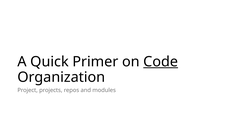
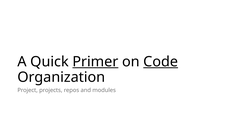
Primer underline: none -> present (95, 62)
